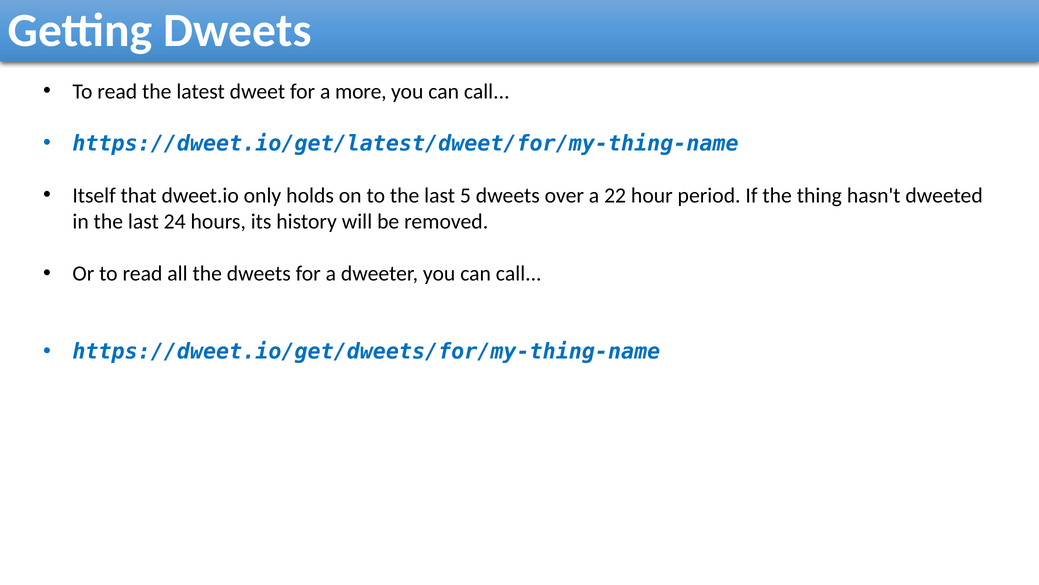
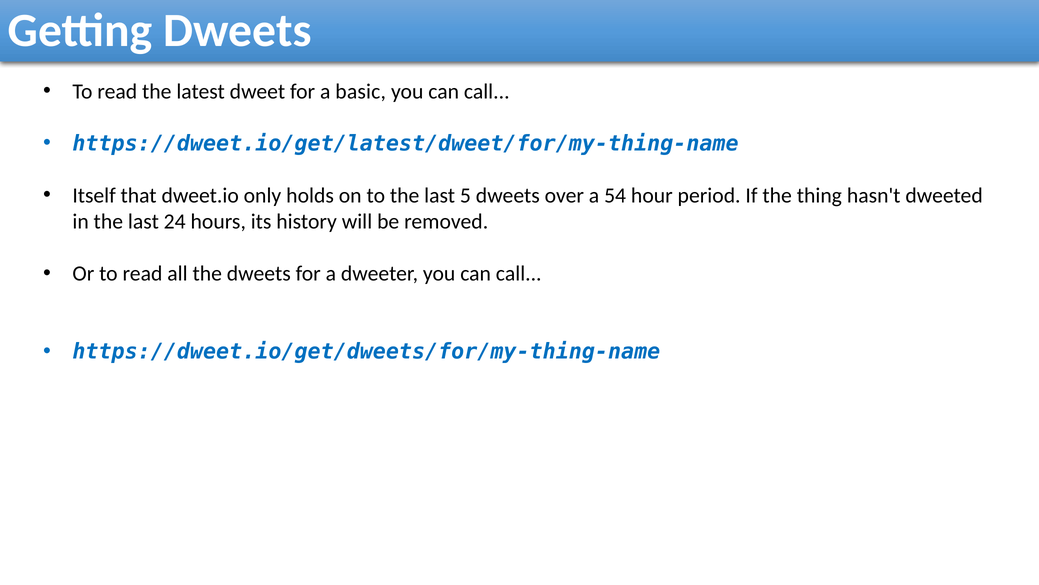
more: more -> basic (361, 91)
22: 22 -> 54 (615, 195)
